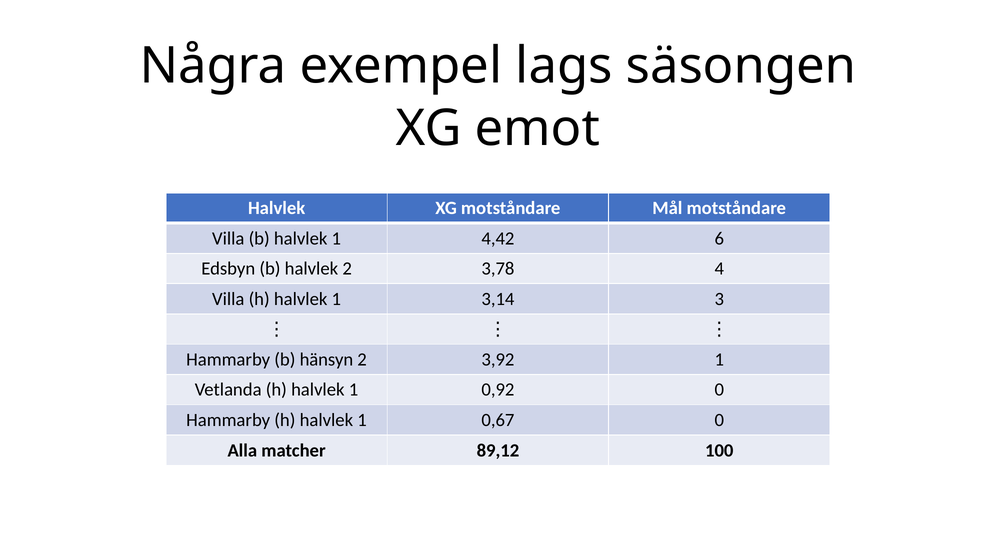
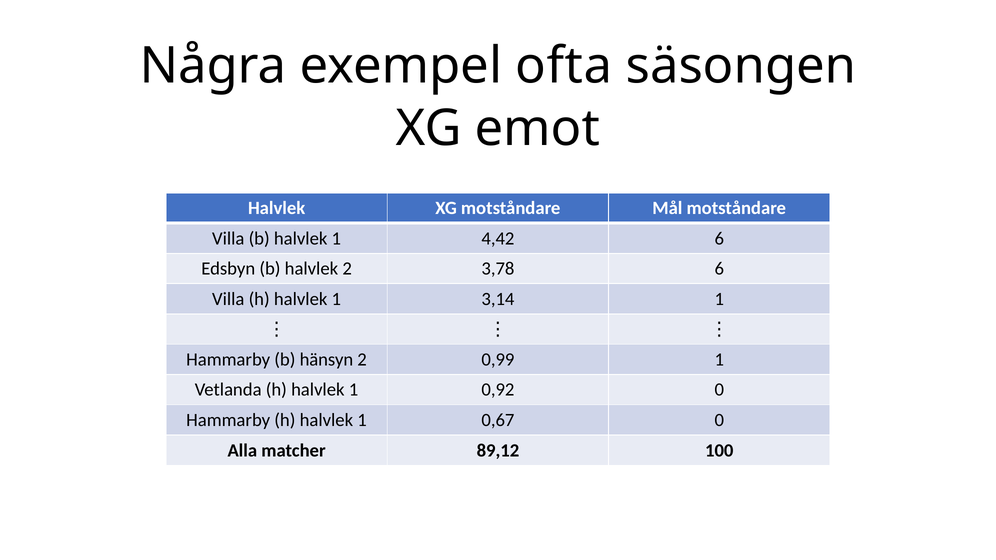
lags: lags -> ofta (564, 66)
3,78 4: 4 -> 6 (719, 269)
3,14 3: 3 -> 1 (719, 299)
3,92: 3,92 -> 0,99 (498, 360)
